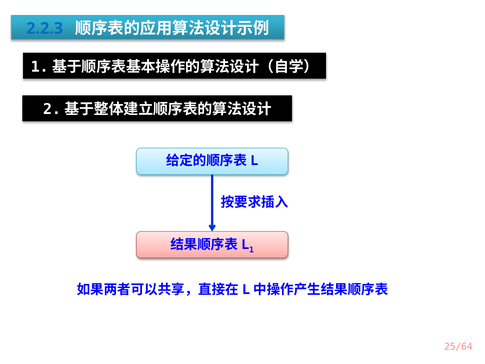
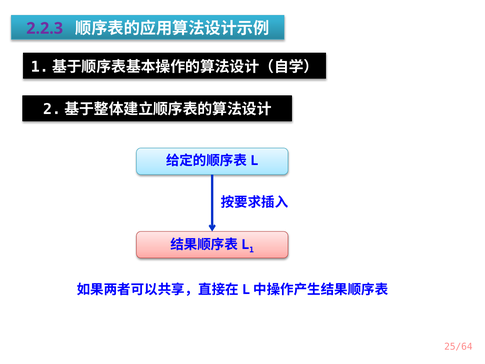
2.2.3 colour: blue -> purple (45, 28)
